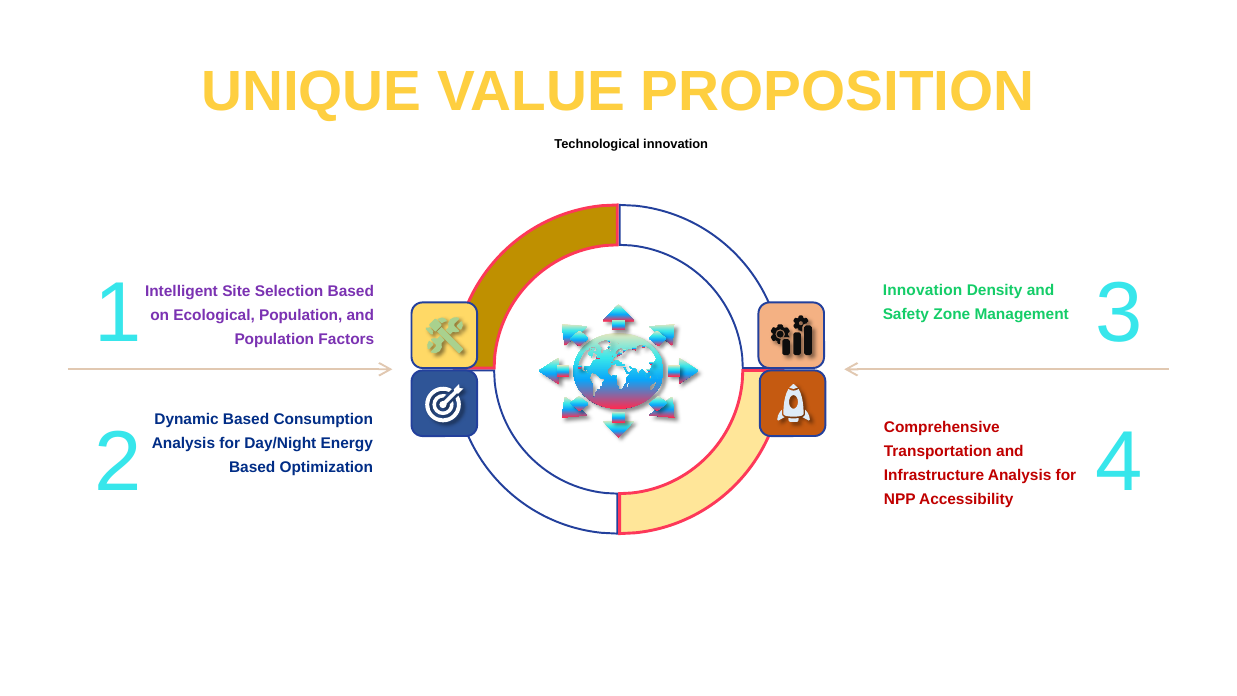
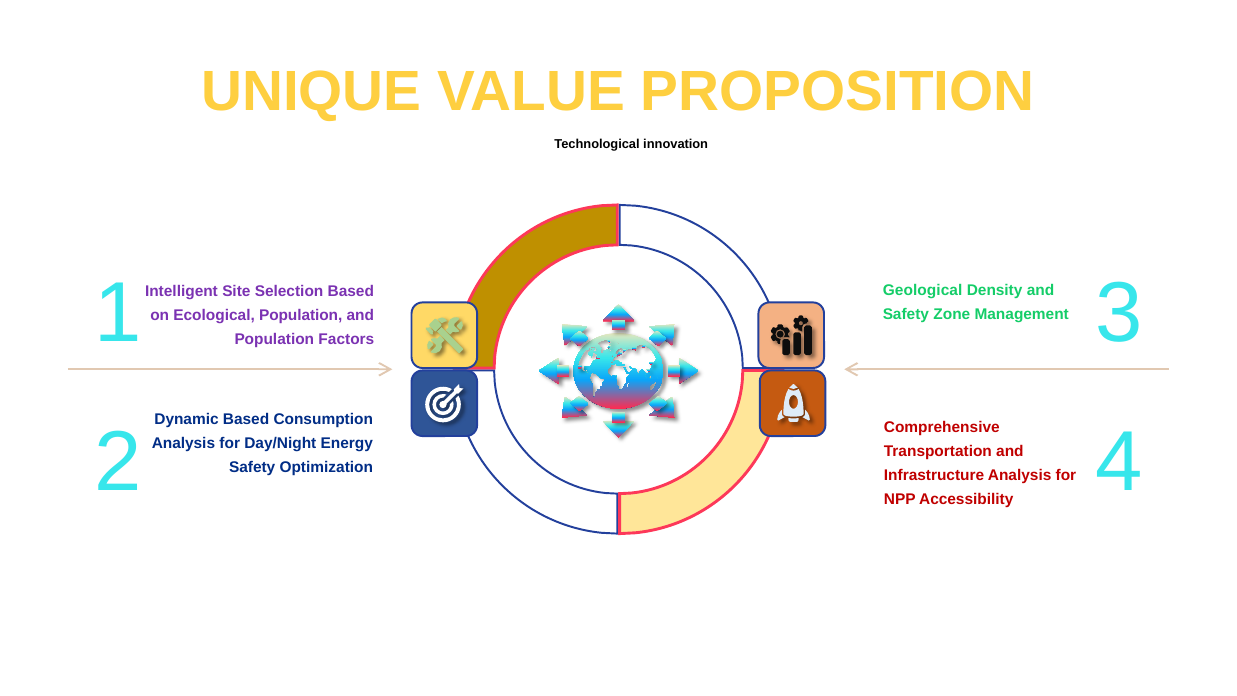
Innovation: Innovation -> Geological (923, 290)
Based: Based -> Safety (252, 467)
